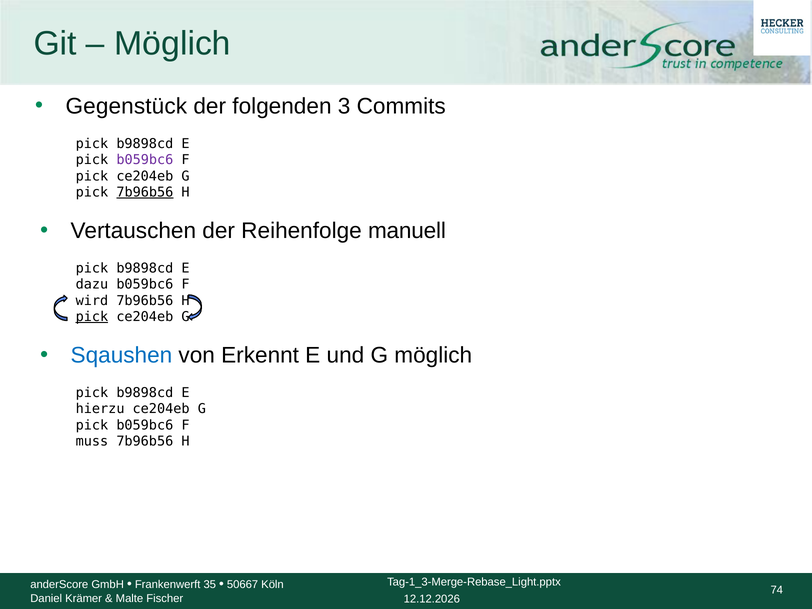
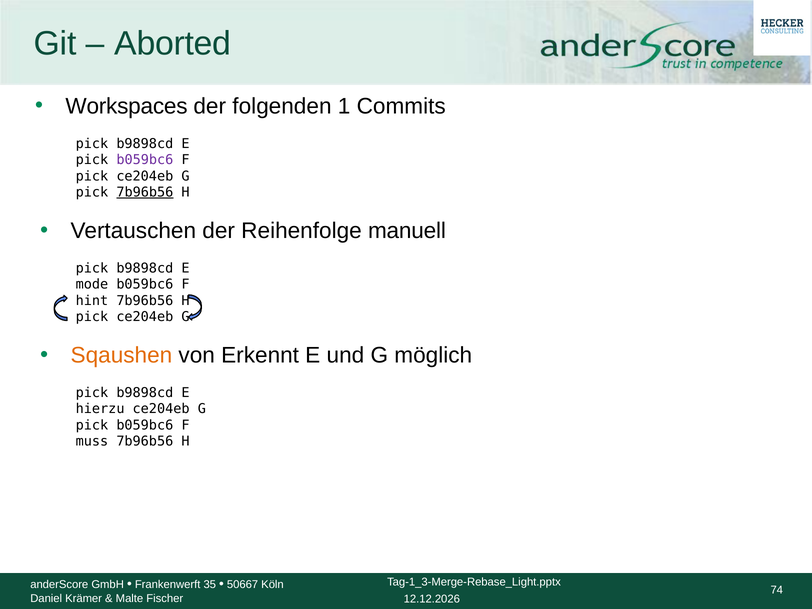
Möglich: Möglich -> Aborted (173, 44)
Gegenstück: Gegenstück -> Workspaces (126, 106)
3: 3 -> 1 (344, 106)
dazu: dazu -> mode (92, 284)
wird: wird -> hint (92, 301)
pick underline: present -> none (92, 317)
Sqaushen colour: blue -> orange (121, 355)
